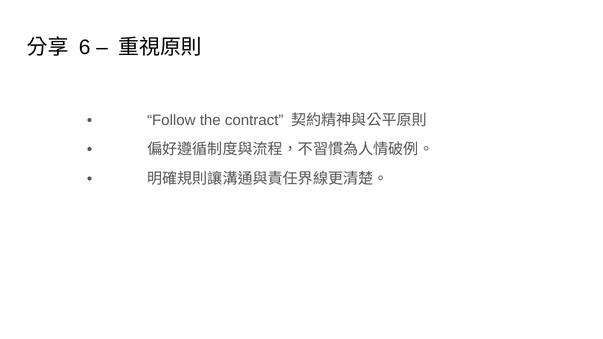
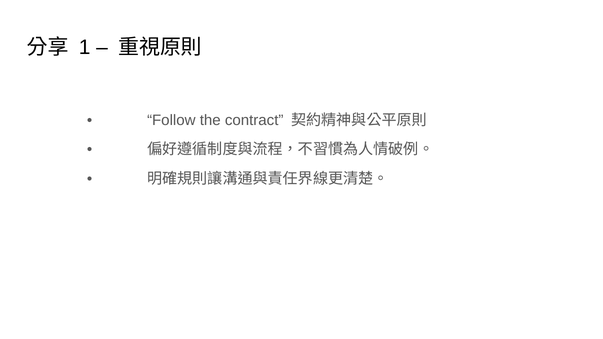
6: 6 -> 1 (85, 47)
